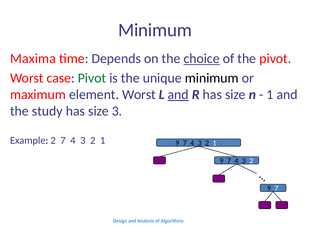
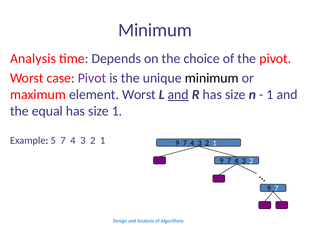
Maxima: Maxima -> Analysis (33, 58)
choice underline: present -> none (202, 58)
Pivot colour: green -> purple (92, 78)
study: study -> equal (47, 111)
size 3: 3 -> 1 (117, 111)
Example 2: 2 -> 5 (53, 140)
